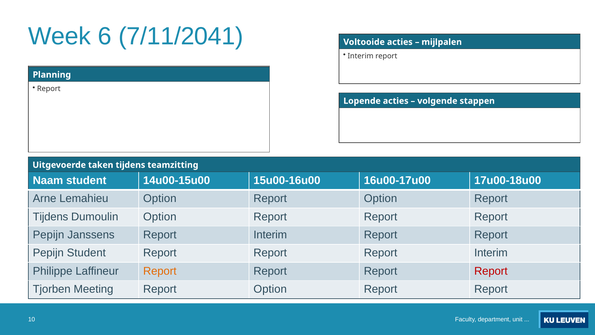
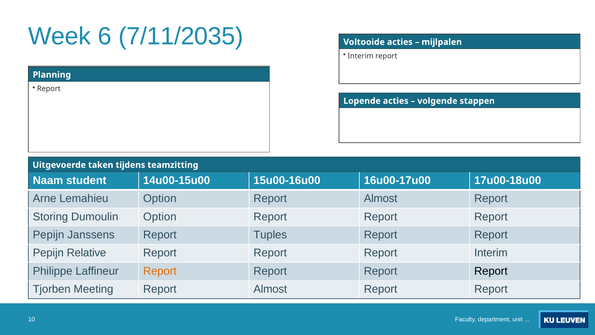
7/11/2041: 7/11/2041 -> 7/11/2035 (181, 36)
Option: Option -> Almost (381, 198)
Tijdens: Tijdens -> Storing (50, 217)
Janssens Report Interim: Interim -> Tuples (270, 235)
Pepijn Student: Student -> Relative (86, 253)
Report colour: red -> black (491, 271)
Option: Option -> Almost (270, 289)
